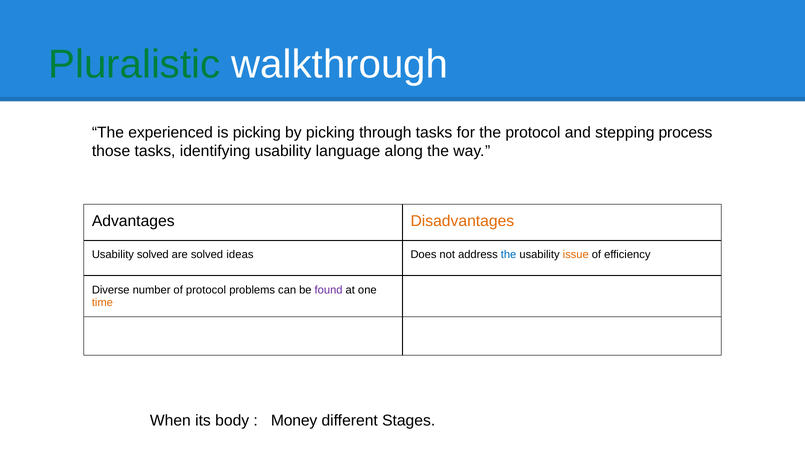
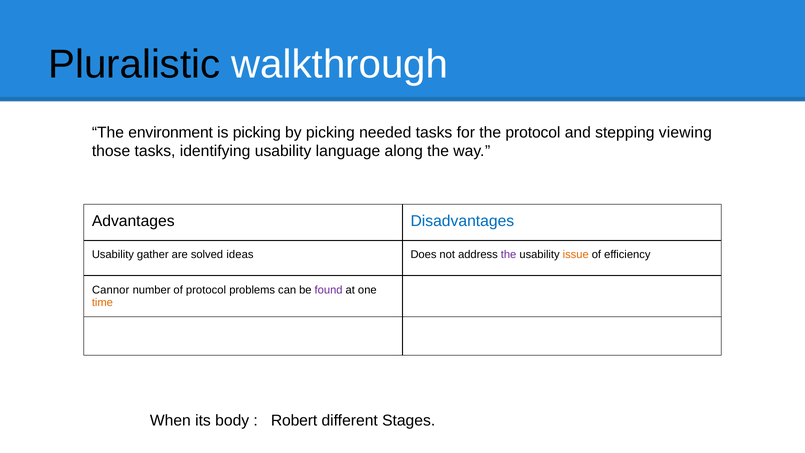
Pluralistic colour: green -> black (134, 64)
experienced: experienced -> environment (171, 132)
through: through -> needed (385, 132)
process: process -> viewing (685, 132)
Disadvantages colour: orange -> blue (462, 221)
Usability solved: solved -> gather (153, 255)
the colour: blue -> purple (509, 255)
Diverse: Diverse -> Cannor (111, 290)
Money: Money -> Robert (294, 420)
